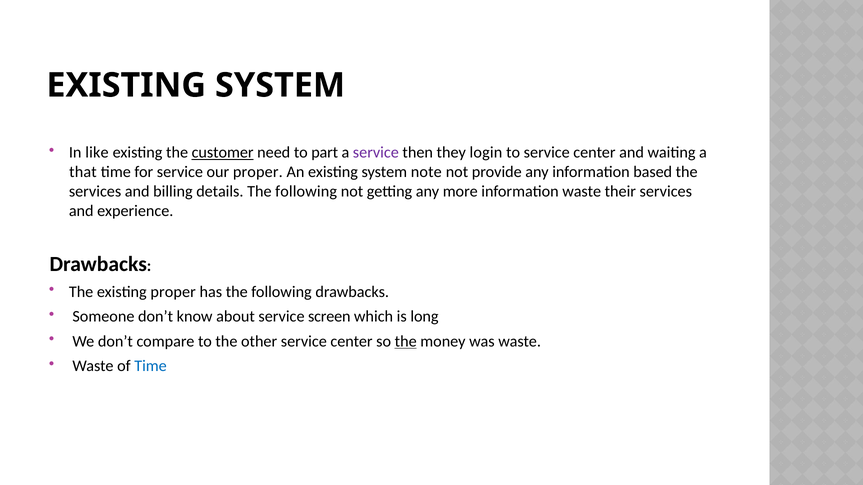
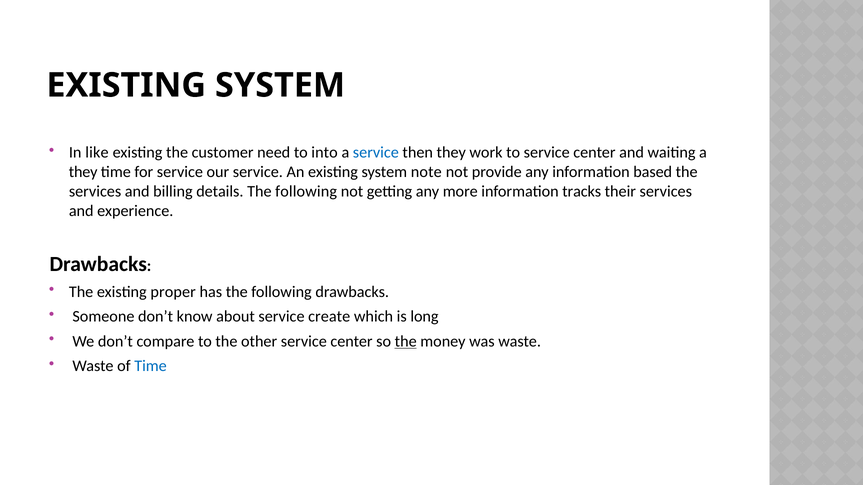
customer underline: present -> none (223, 153)
part: part -> into (325, 153)
service colour: purple -> blue (376, 153)
login: login -> work (486, 153)
that: that -> they (83, 172)
our proper: proper -> service (258, 172)
information waste: waste -> tracks (582, 192)
screen: screen -> create (329, 317)
